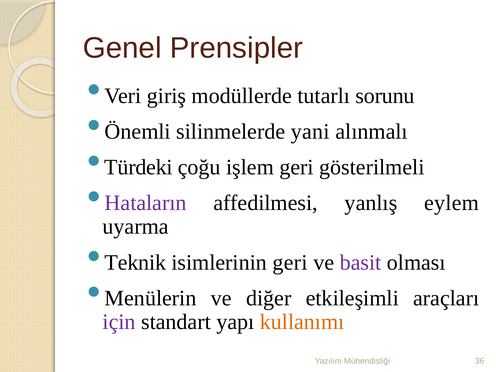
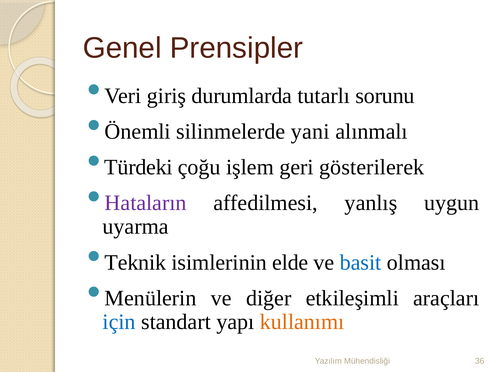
modüllerde: modüllerde -> durumlarda (242, 96)
gösterilmeli: gösterilmeli -> gösterilerek (372, 167)
eylem: eylem -> uygun (452, 203)
isimlerinin geri: geri -> elde (290, 262)
basit colour: purple -> blue (361, 262)
için colour: purple -> blue (119, 322)
